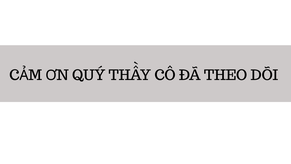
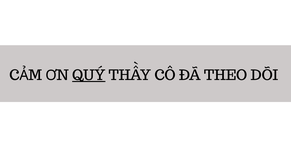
QUÝ underline: none -> present (89, 75)
